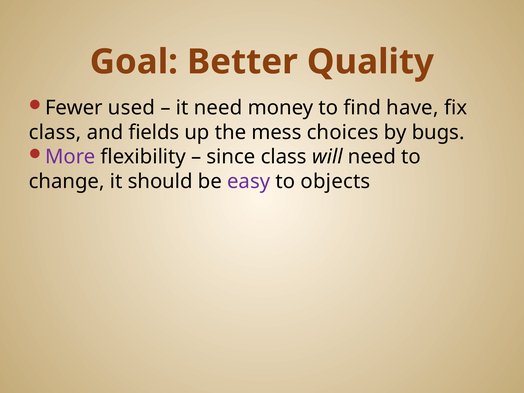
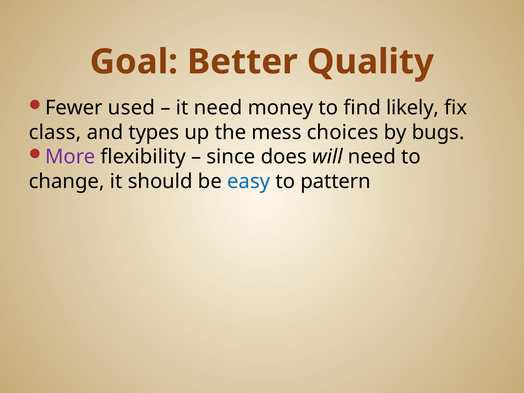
have: have -> likely (413, 108)
fields: fields -> types (154, 132)
since class: class -> does (284, 157)
easy colour: purple -> blue (249, 181)
objects: objects -> pattern (336, 181)
